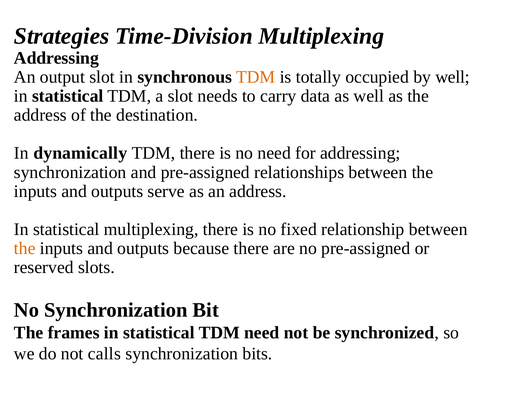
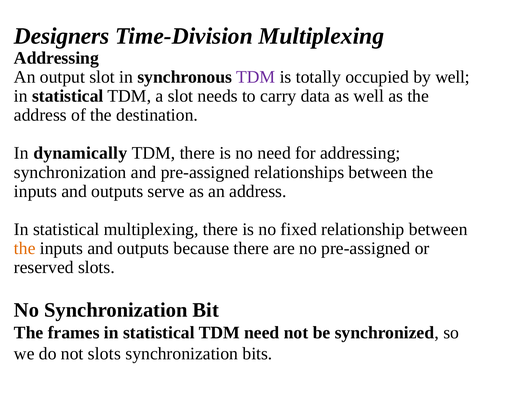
Strategies: Strategies -> Designers (62, 36)
TDM colour: orange -> purple (256, 77)
not calls: calls -> slots (104, 354)
